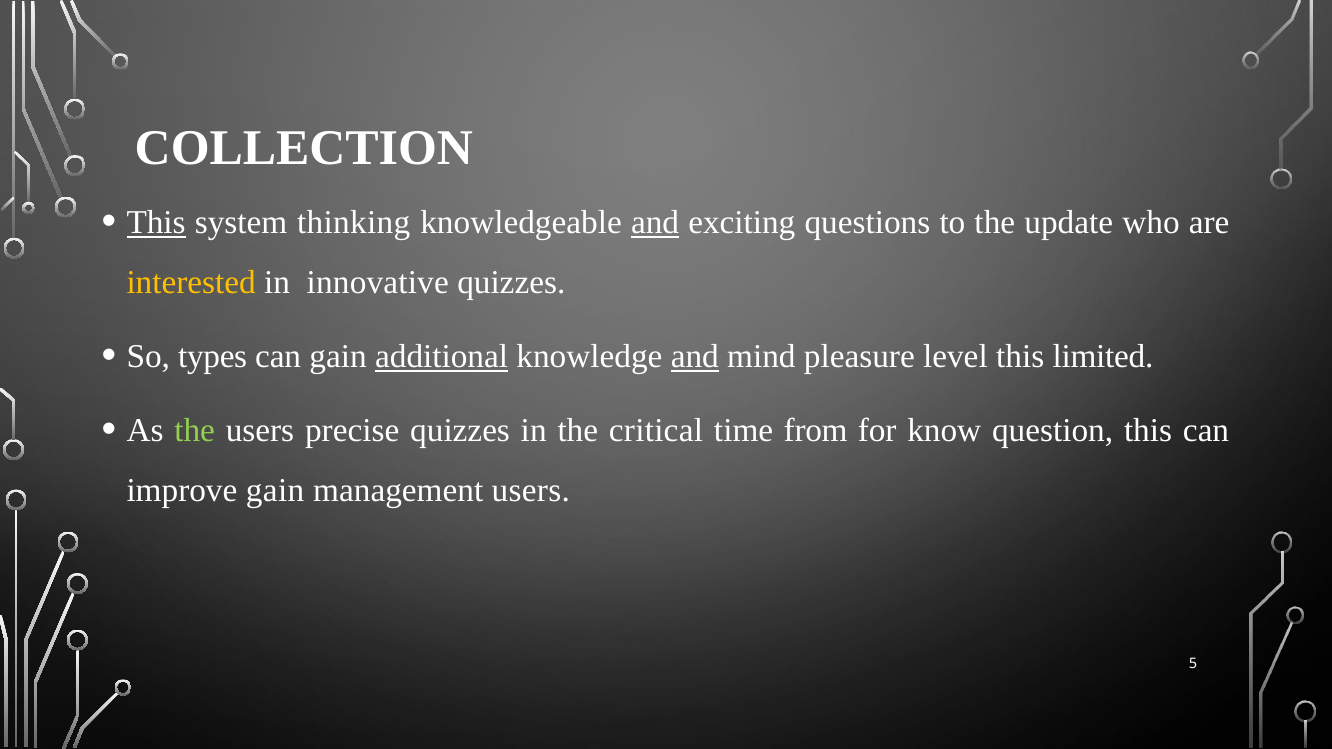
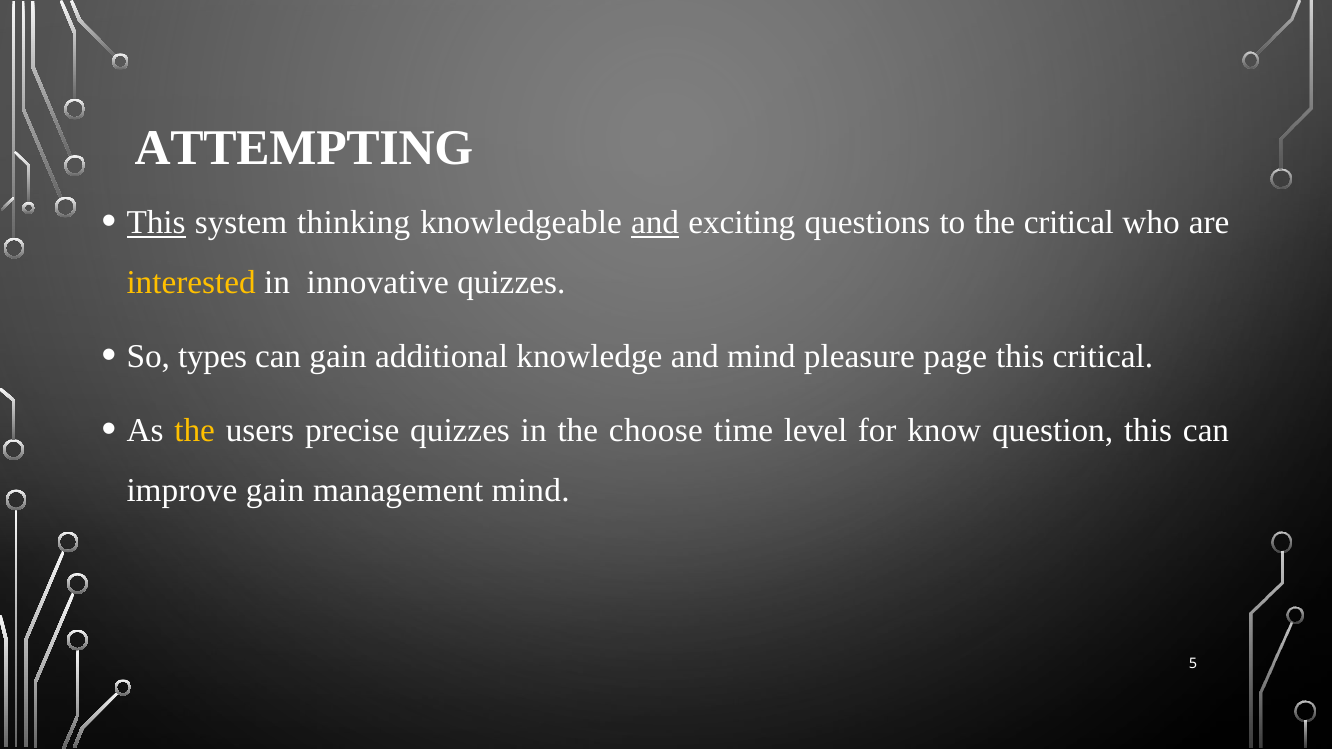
COLLECTION: COLLECTION -> ATTEMPTING (304, 148)
the update: update -> critical (1069, 223)
additional underline: present -> none (442, 357)
and underline: present -> none (695, 357)
level: level -> page (955, 357)
this limited: limited -> critical (1103, 357)
the colour: light green -> yellow (195, 430)
critical: critical -> choose (656, 430)
from: from -> level (816, 430)
management users: users -> mind (531, 490)
